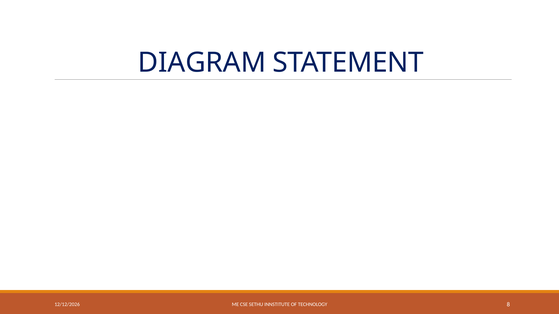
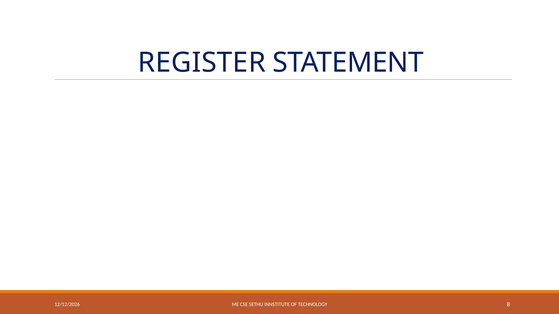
DIAGRAM: DIAGRAM -> REGISTER (202, 63)
